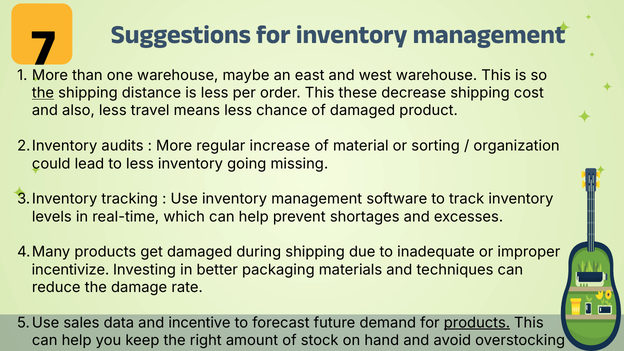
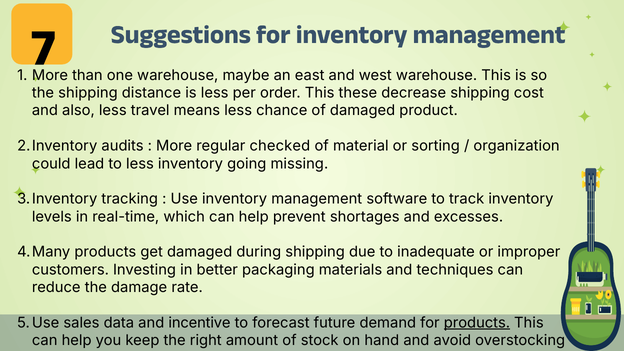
the underline: present -> none (43, 93)
increase: increase -> checked (280, 146)
incentivize: incentivize -> customers (70, 270)
